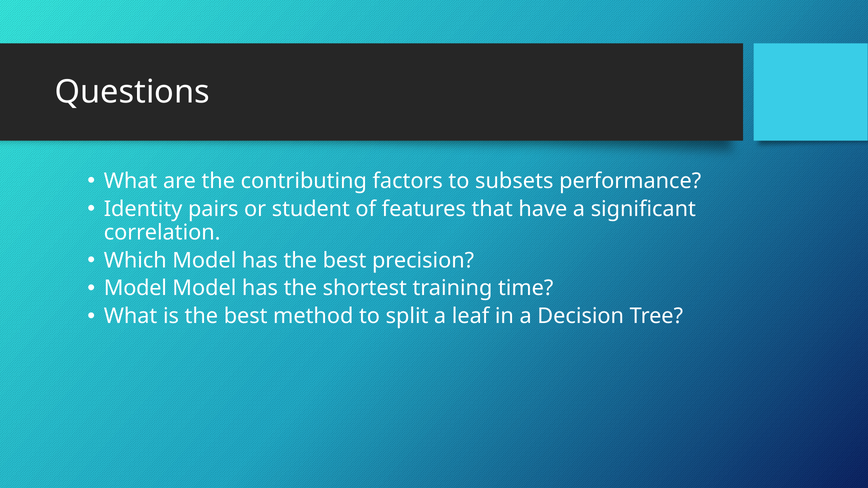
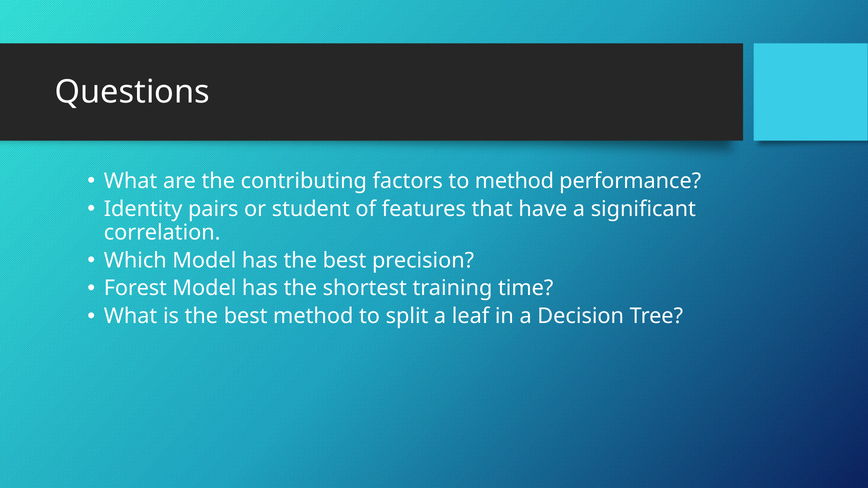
to subsets: subsets -> method (514, 181)
Model: Model -> Forest (135, 288)
